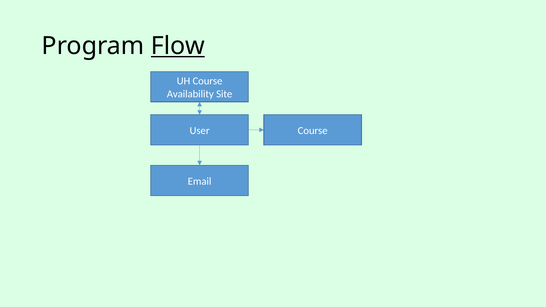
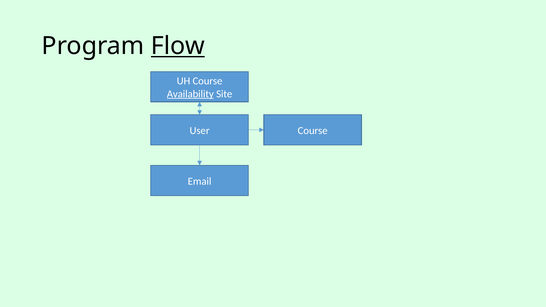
Availability underline: none -> present (190, 94)
